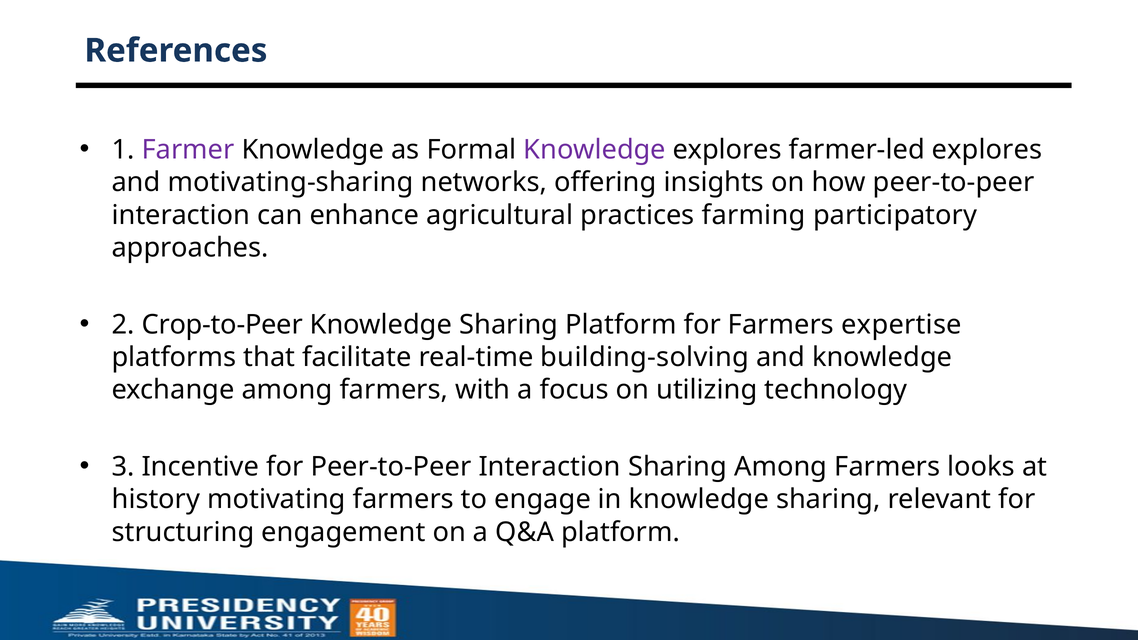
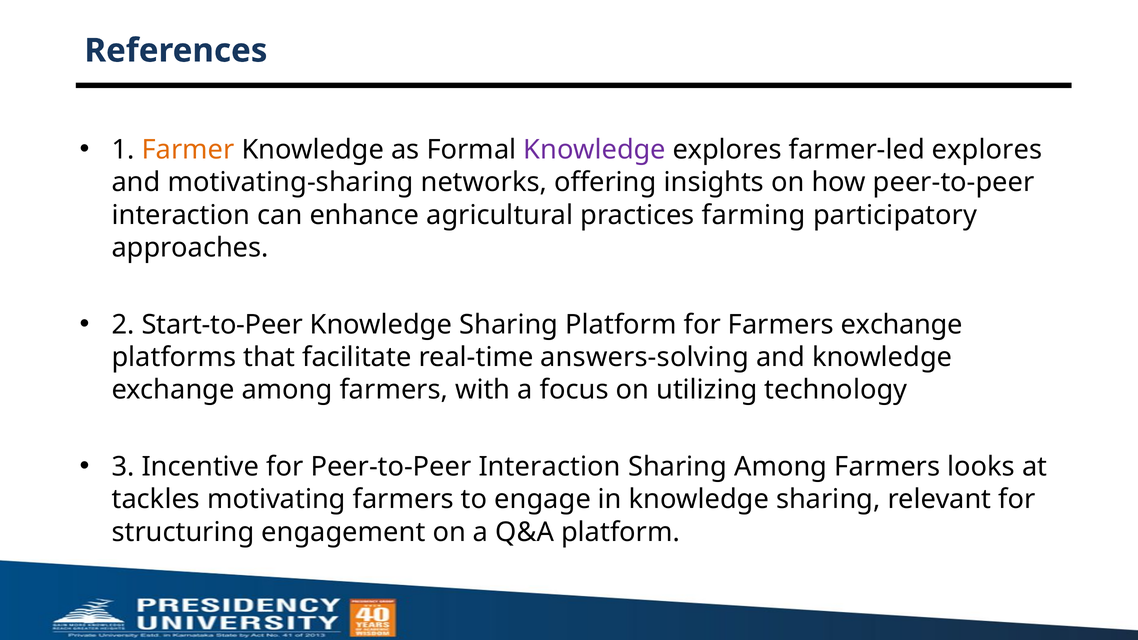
Farmer colour: purple -> orange (188, 150)
Crop-to-Peer: Crop-to-Peer -> Start-to-Peer (222, 325)
Farmers expertise: expertise -> exchange (902, 325)
building-solving: building-solving -> answers-solving (645, 357)
history: history -> tackles (156, 499)
